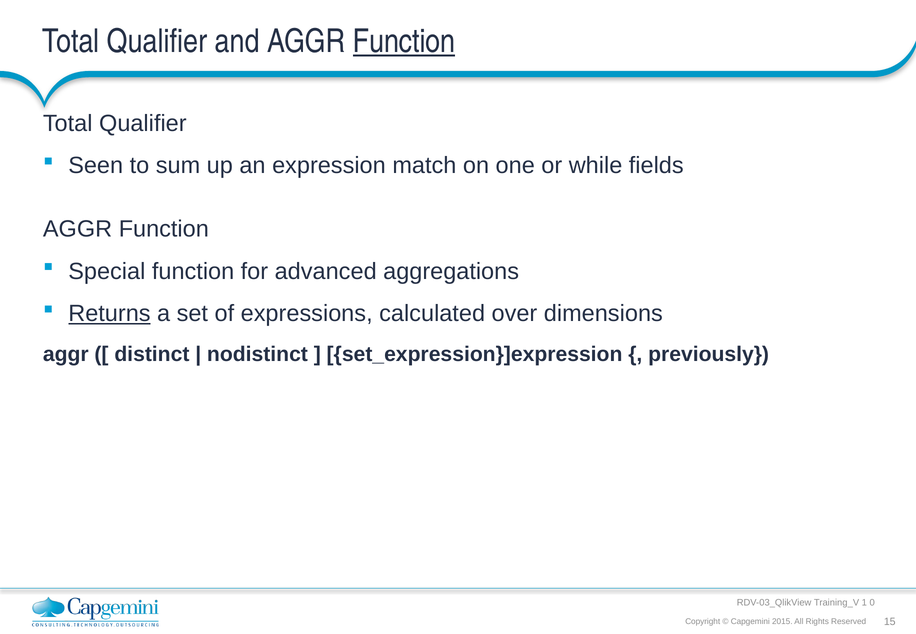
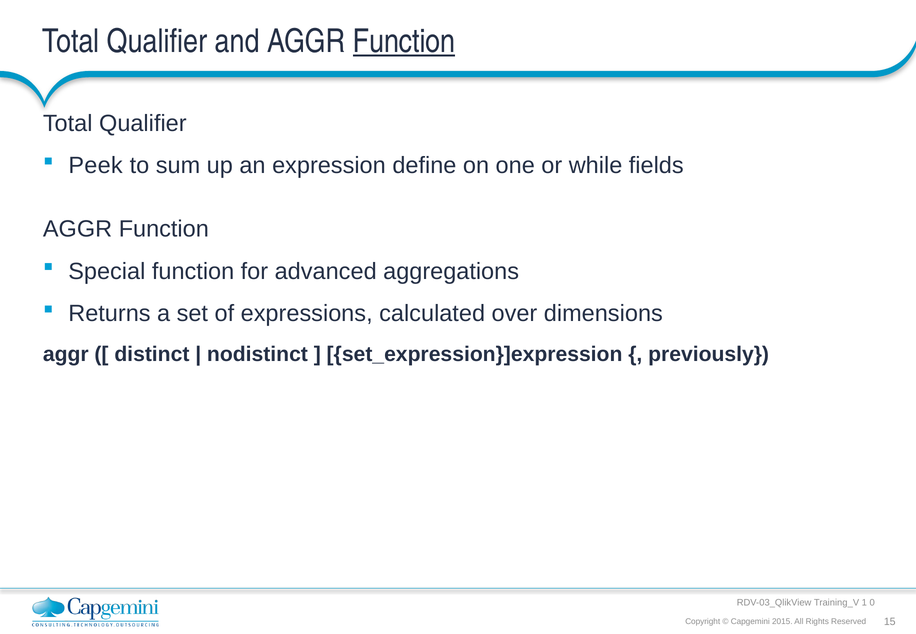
Seen: Seen -> Peek (96, 166)
match: match -> define (424, 166)
Returns underline: present -> none (109, 314)
